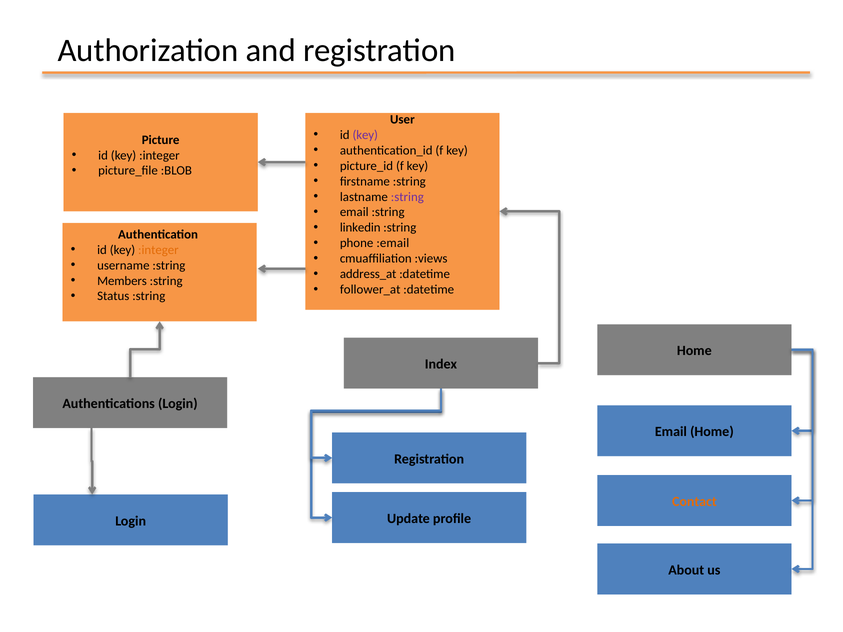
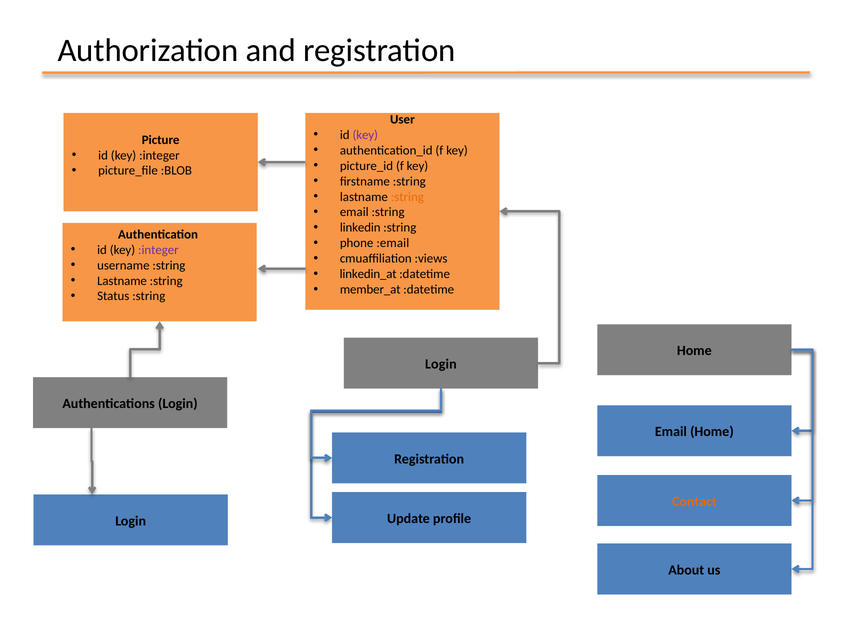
:string colour: purple -> orange (407, 197)
:integer colour: orange -> purple (158, 250)
address_at: address_at -> linkedin_at (368, 274)
Members: Members -> Lastname (122, 281)
follower_at: follower_at -> member_at (370, 290)
Index: Index -> Login (441, 364)
